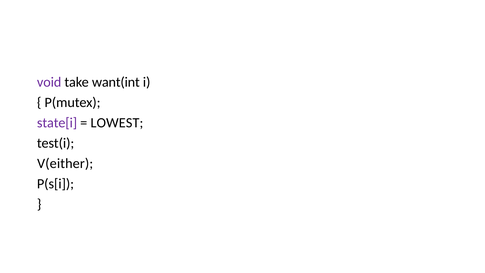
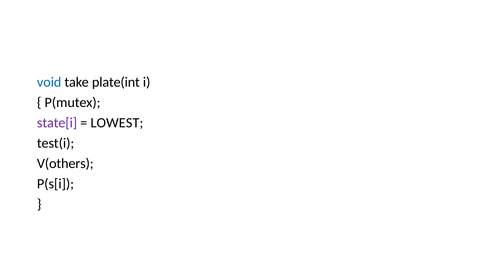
void colour: purple -> blue (49, 82)
want(int: want(int -> plate(int (116, 82)
V(either: V(either -> V(others (65, 163)
